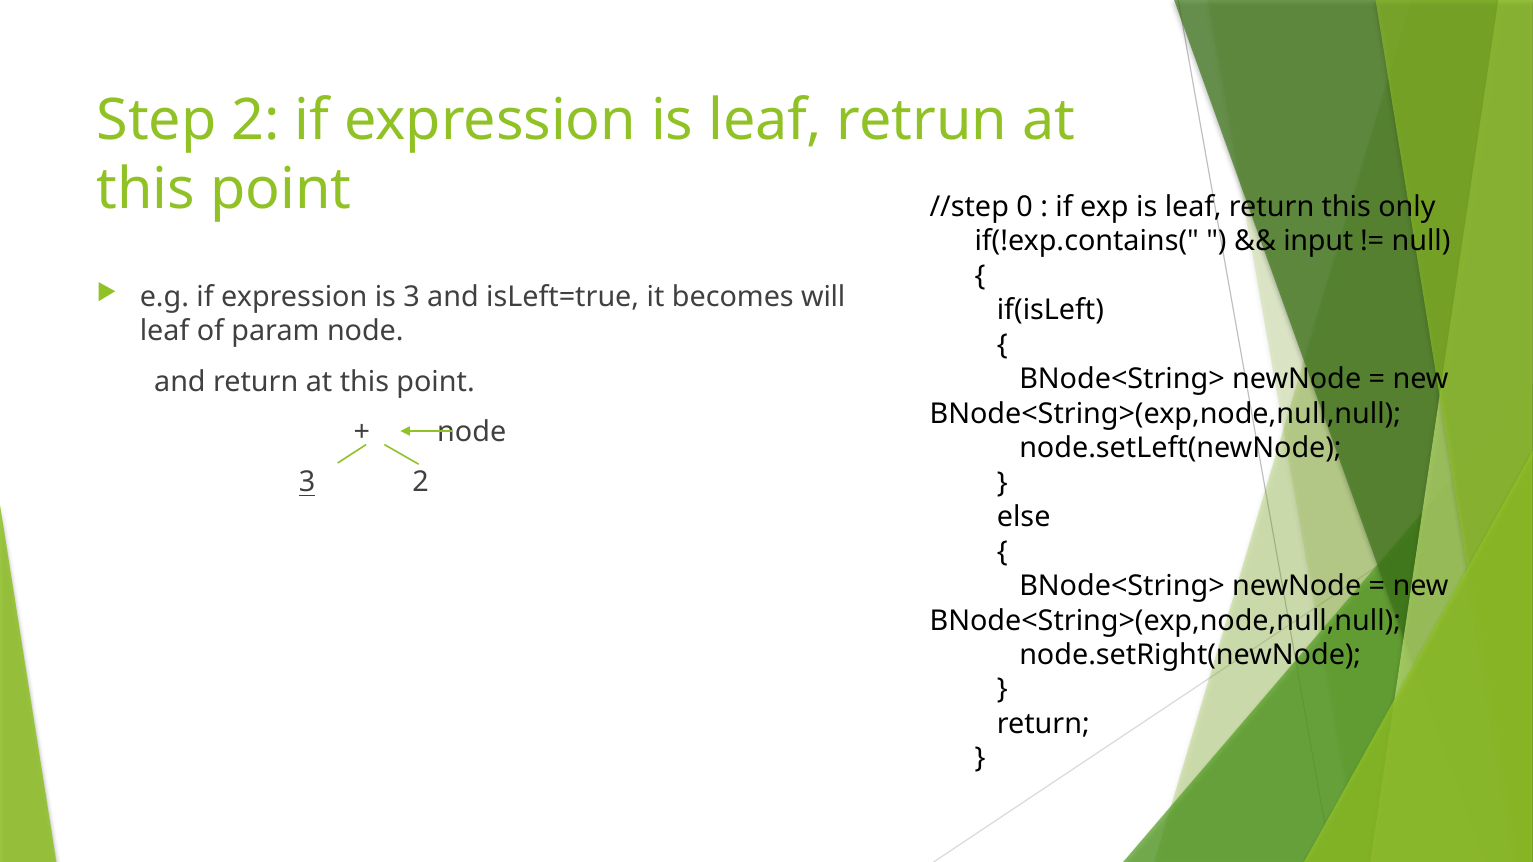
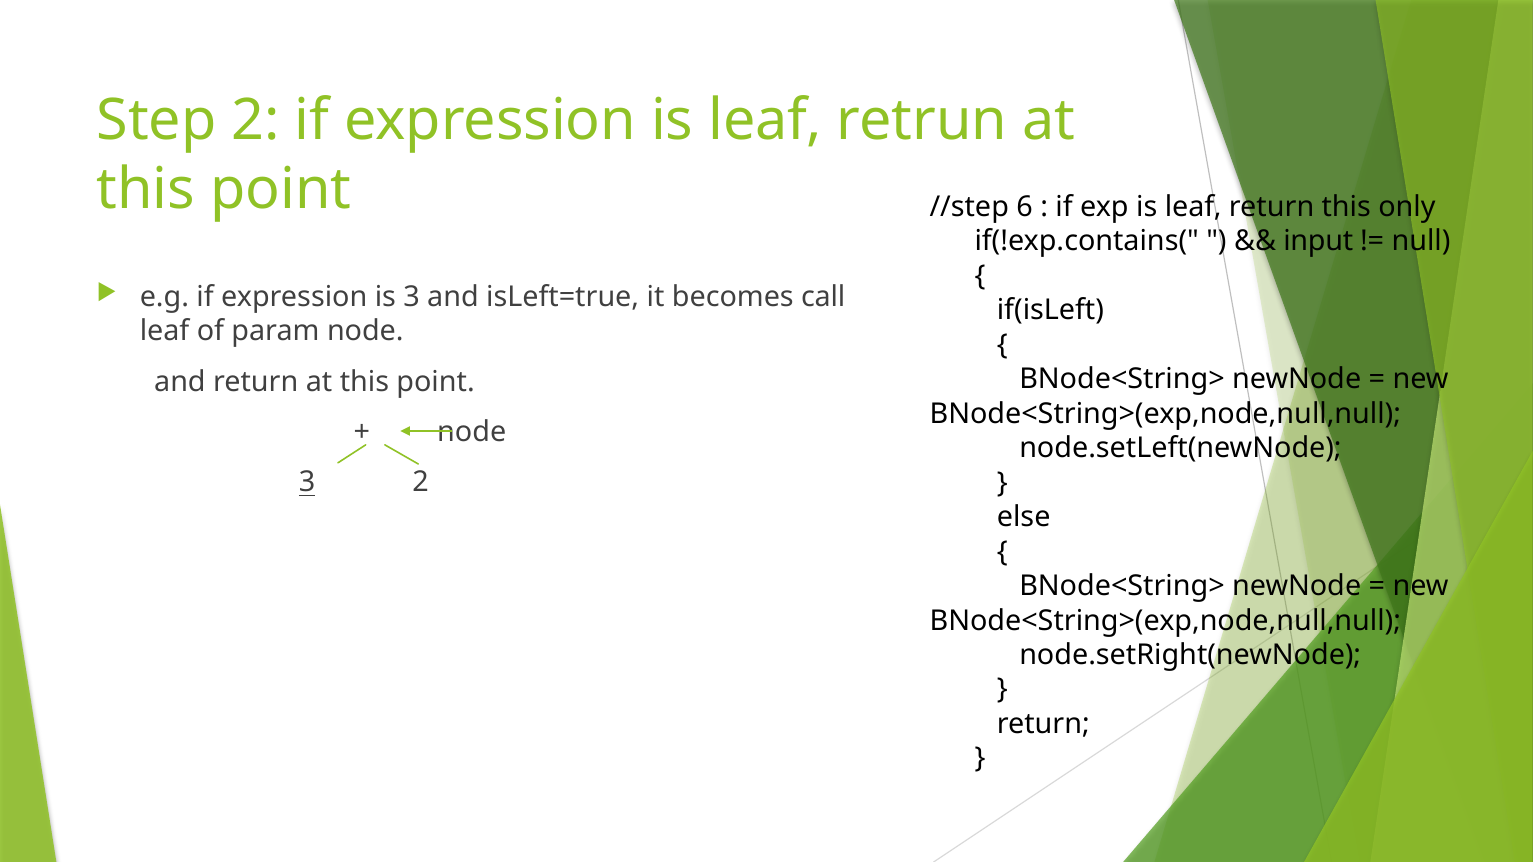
0: 0 -> 6 (1025, 207)
will: will -> call (823, 297)
